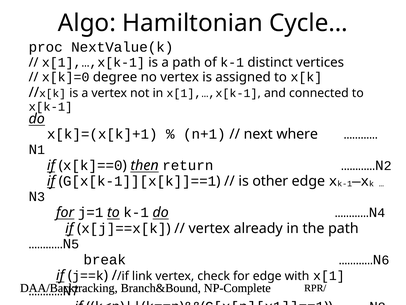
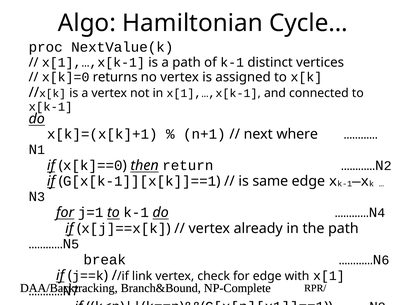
degree: degree -> returns (115, 77)
other: other -> same (270, 181)
